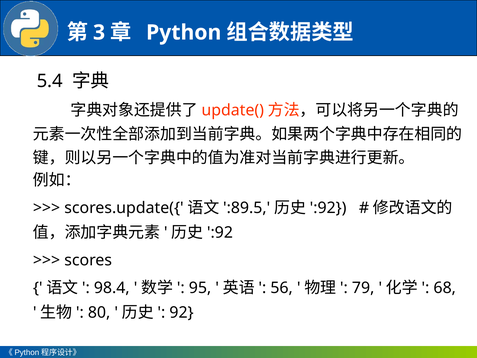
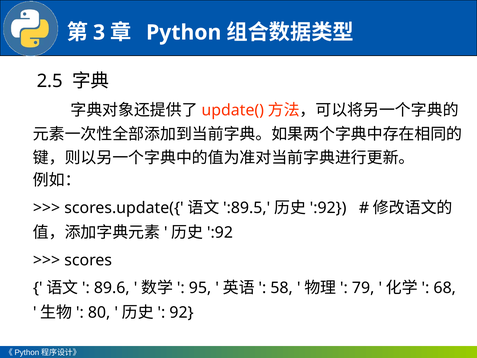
5.4: 5.4 -> 2.5 (50, 81)
98.4: 98.4 -> 89.6 (112, 288)
56: 56 -> 58 (282, 288)
